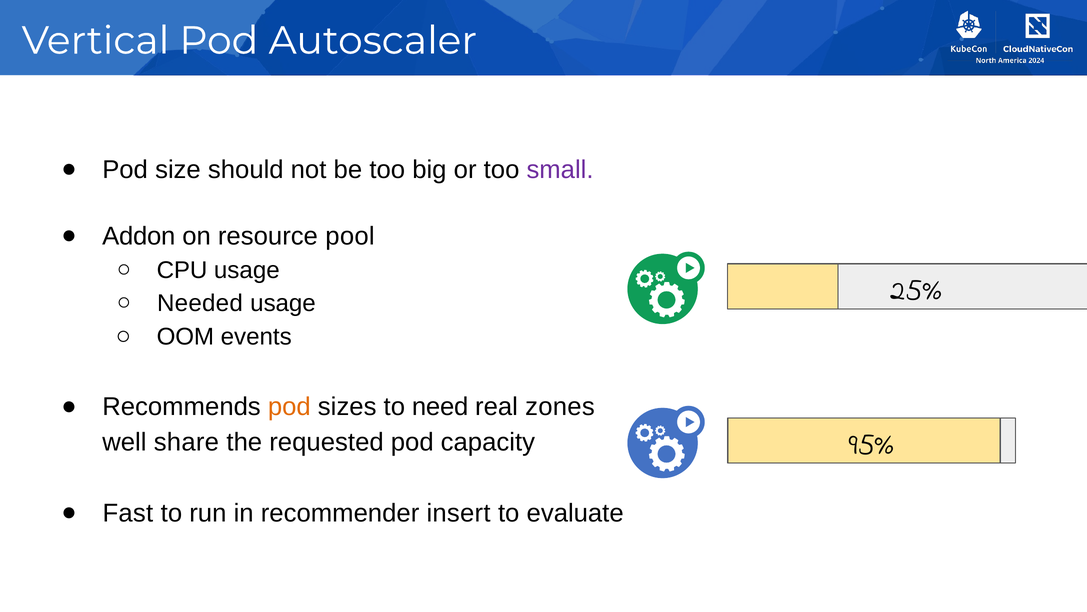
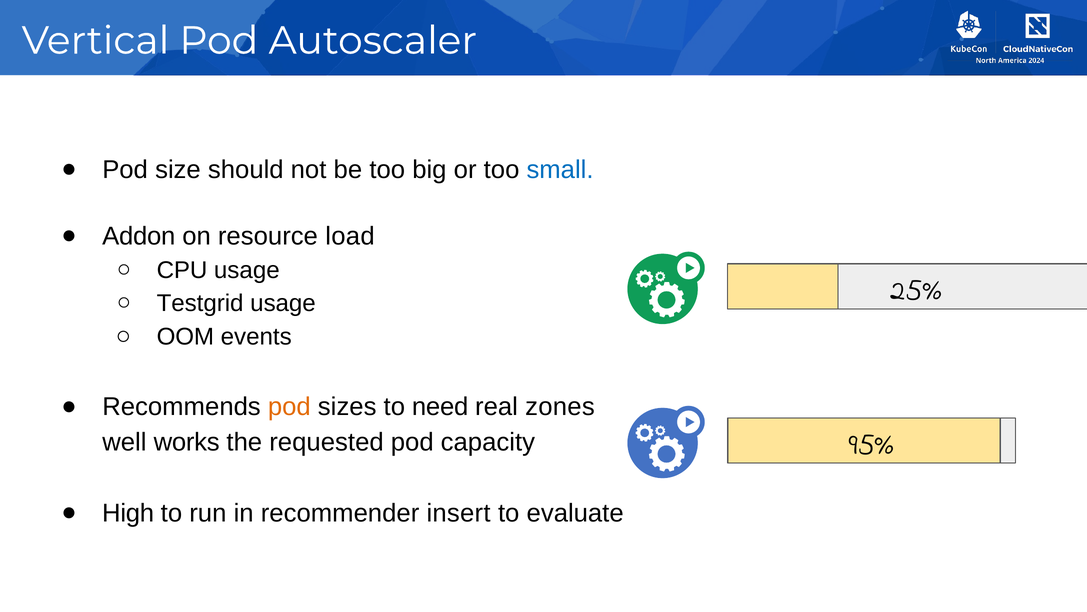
small colour: purple -> blue (560, 170)
pool: pool -> load (350, 236)
Needed: Needed -> Testgrid (200, 303)
share: share -> works (187, 442)
Fast: Fast -> High (128, 513)
